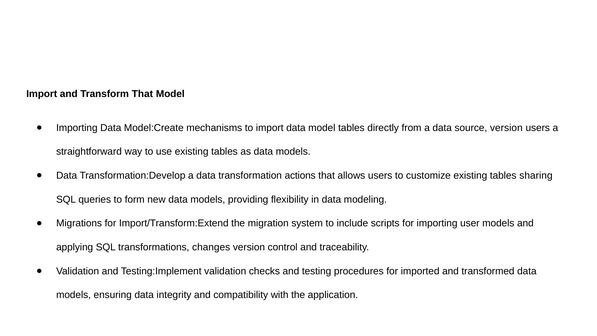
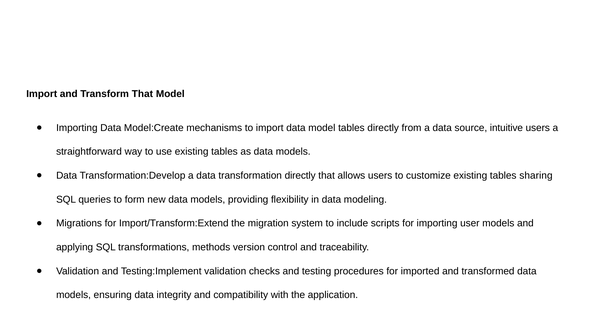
source version: version -> intuitive (506, 128)
transformation actions: actions -> directly (300, 175)
changes: changes -> methods (211, 247)
